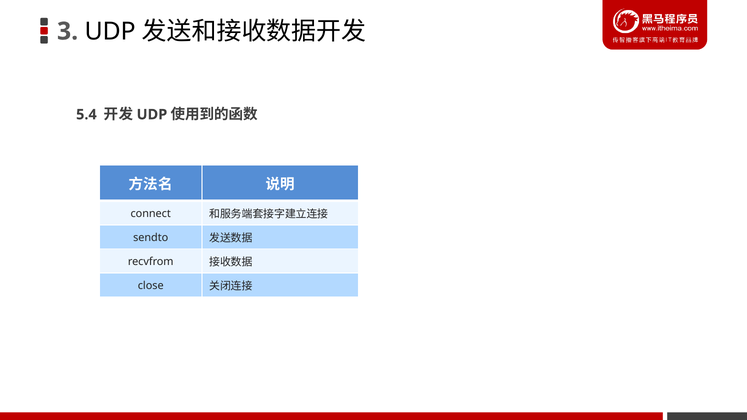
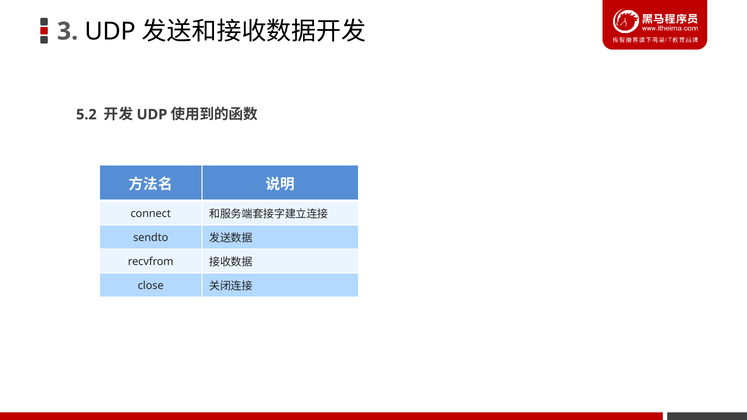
5.4: 5.4 -> 5.2 (86, 115)
